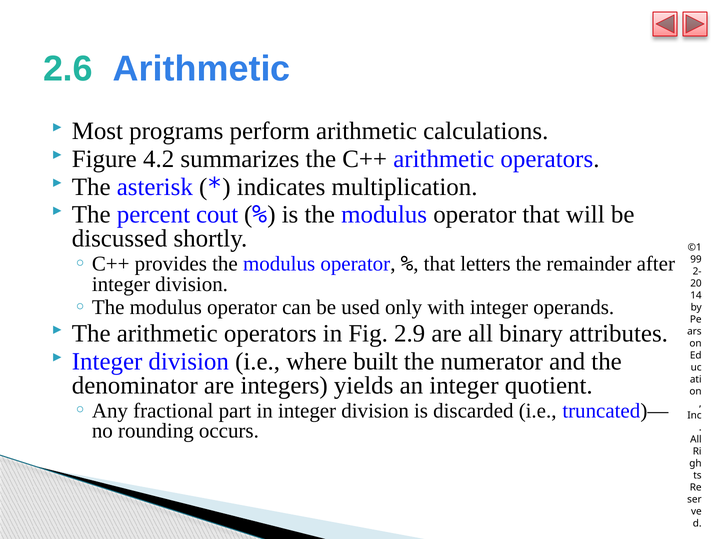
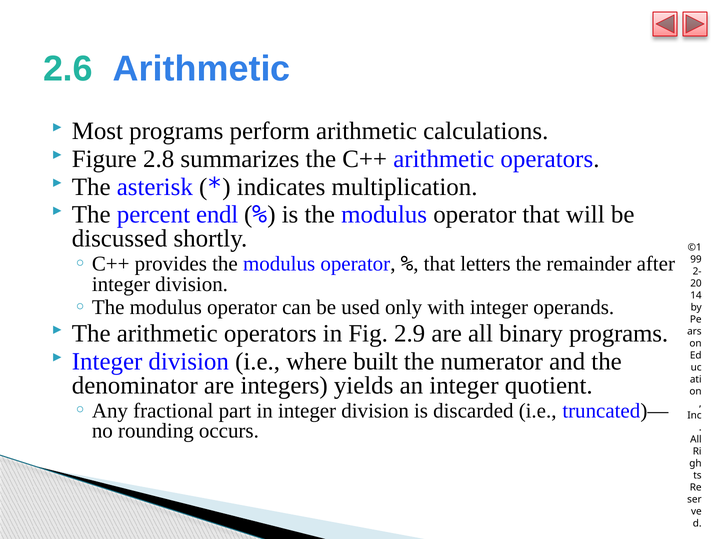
4.2: 4.2 -> 2.8 (159, 159)
cout: cout -> endl (217, 215)
binary attributes: attributes -> programs (619, 334)
